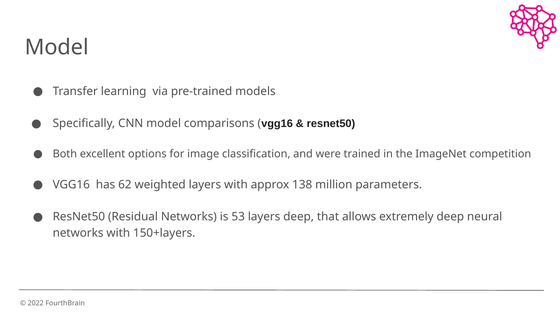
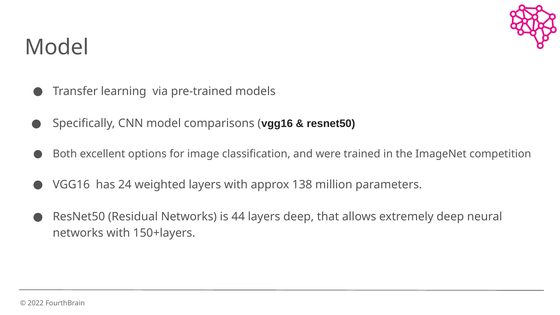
62: 62 -> 24 (125, 185)
53: 53 -> 44 (238, 217)
